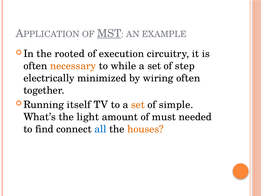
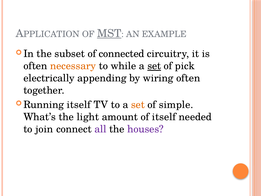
rooted: rooted -> subset (70, 54)
execution: execution -> connected (122, 54)
set underline: none -> present (154, 66)
step: step -> pick (185, 66)
minimized: minimized -> appending (102, 78)
of must: must -> itself (164, 117)
find: find -> join (44, 129)
all colour: blue -> purple (100, 129)
houses colour: orange -> purple (145, 129)
